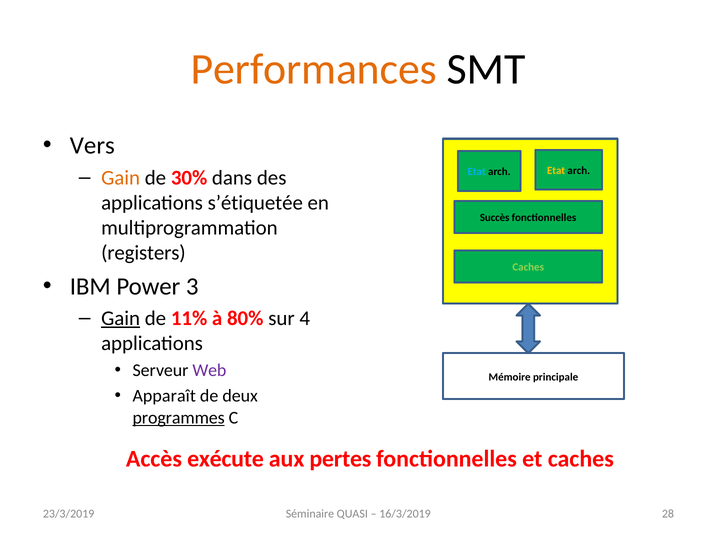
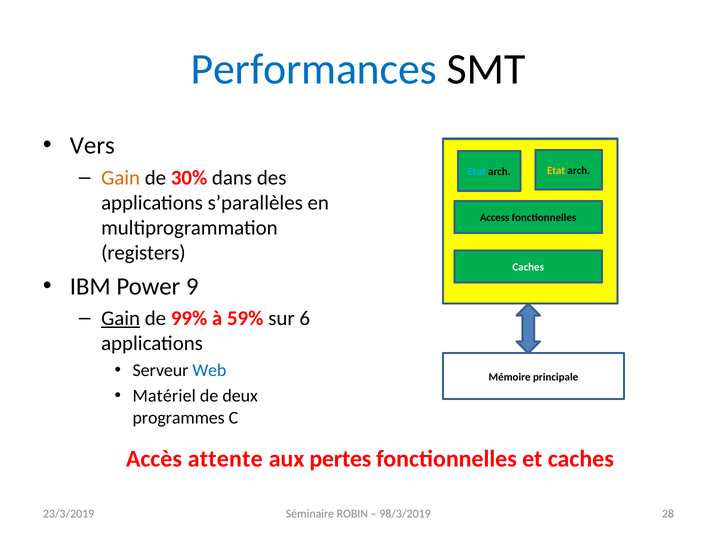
Performances colour: orange -> blue (314, 69)
s’étiquetée: s’étiquetée -> s’parallèles (255, 203)
Succès: Succès -> Access (495, 218)
Caches colour: light green -> white (528, 267)
3: 3 -> 9 (192, 286)
11%: 11% -> 99% (189, 318)
80%: 80% -> 59% (245, 318)
4: 4 -> 6 (305, 318)
Web colour: purple -> blue (209, 370)
Apparaît: Apparaît -> Matériel (164, 396)
programmes underline: present -> none (179, 417)
exécute: exécute -> attente (225, 459)
QUASI: QUASI -> ROBIN (352, 514)
16/3/2019: 16/3/2019 -> 98/3/2019 (405, 514)
